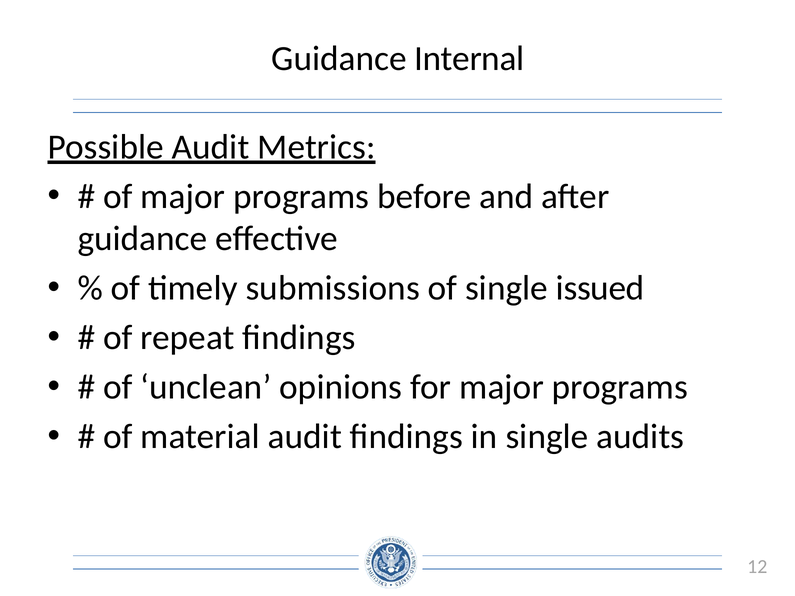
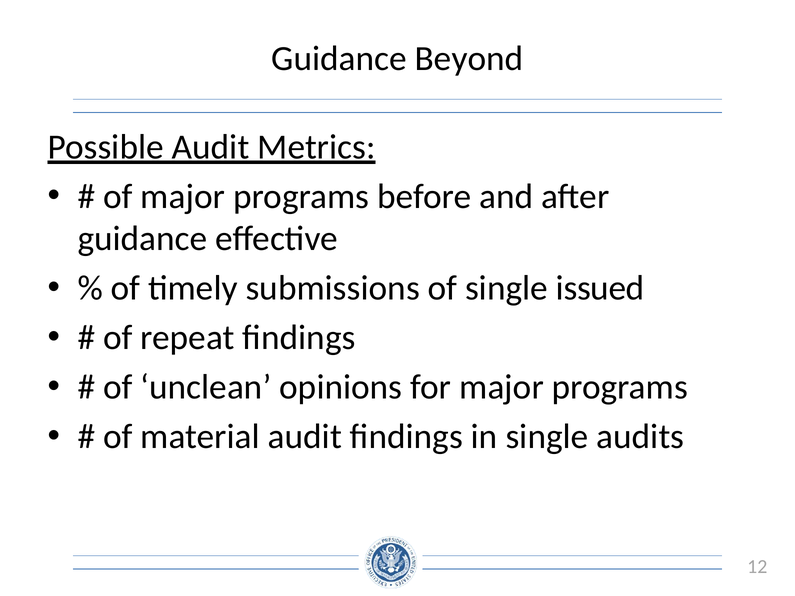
Internal: Internal -> Beyond (469, 59)
